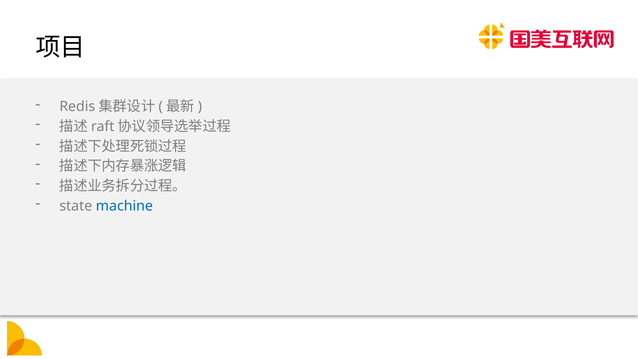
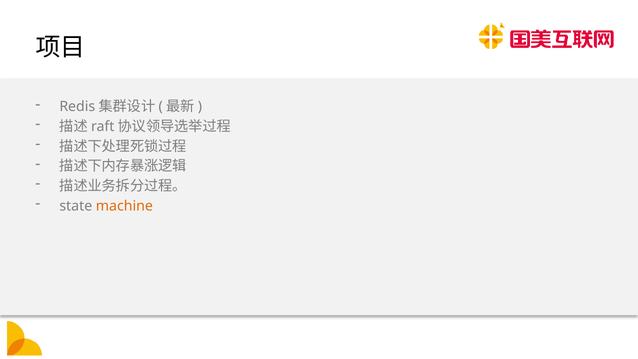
machine colour: blue -> orange (124, 206)
